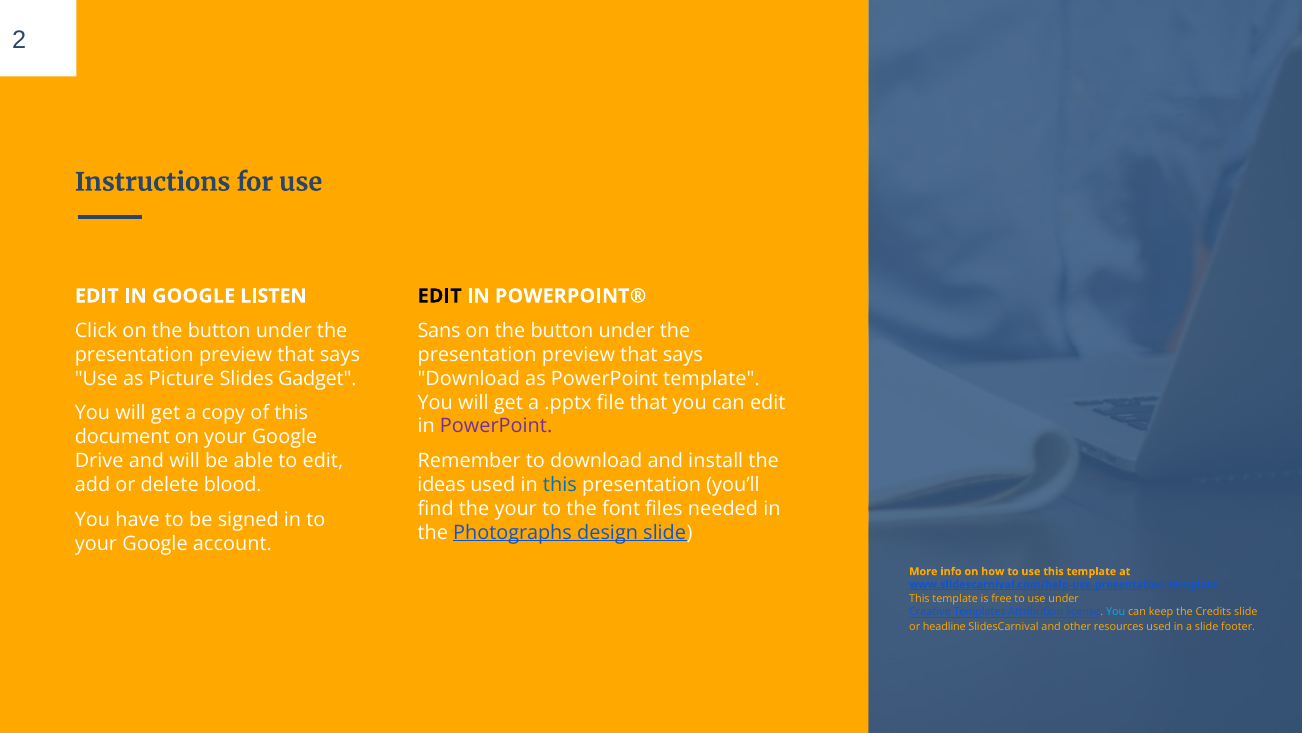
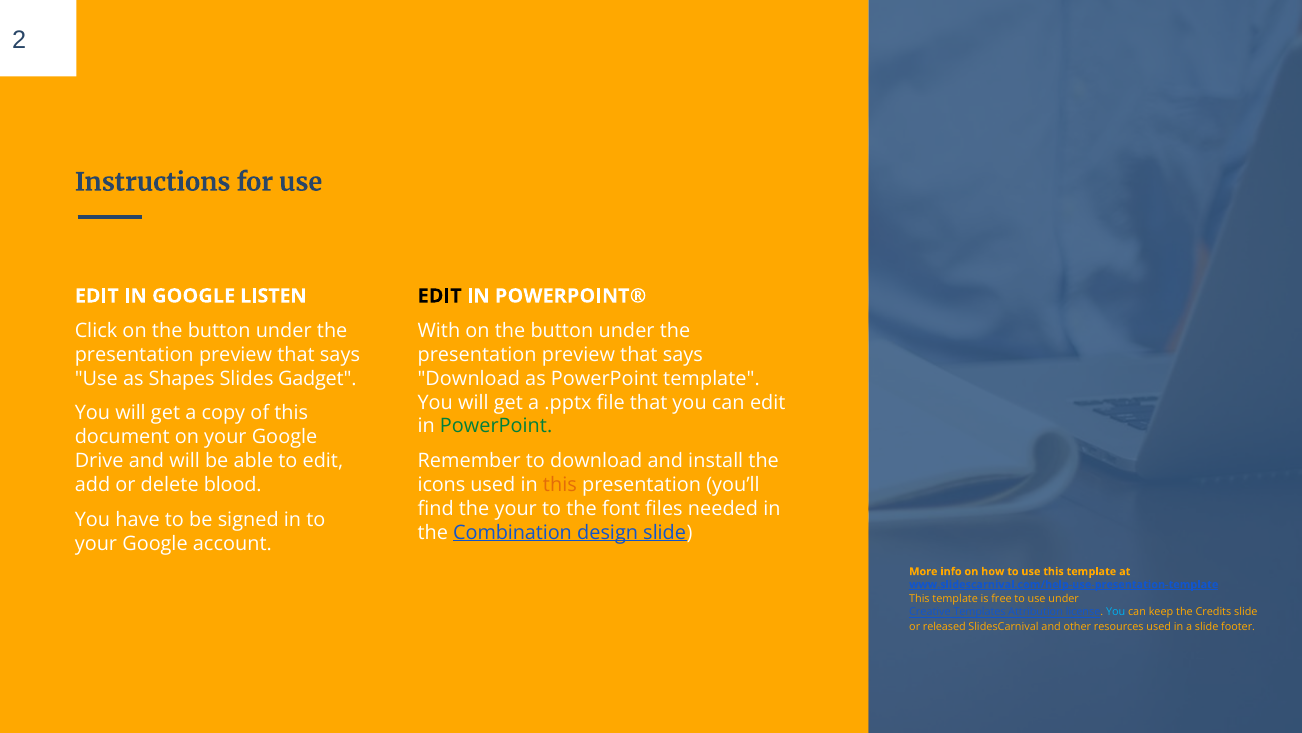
Sans: Sans -> With (439, 330)
Picture: Picture -> Shapes (182, 378)
PowerPoint colour: purple -> green (496, 426)
ideas: ideas -> icons (441, 485)
this colour: blue -> orange (560, 485)
Photographs: Photographs -> Combination (513, 532)
headline: headline -> released (944, 627)
